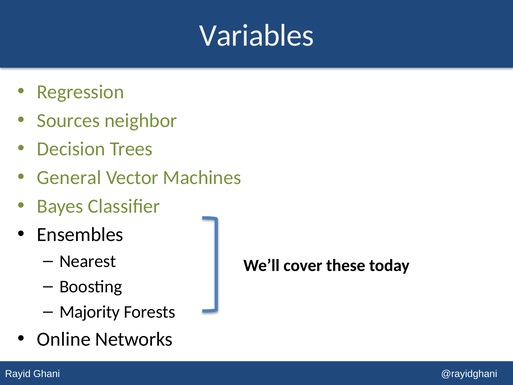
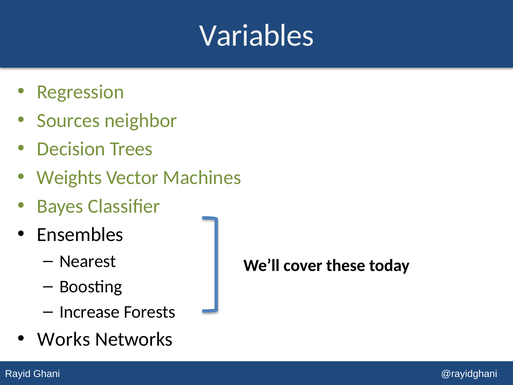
General: General -> Weights (69, 177)
Majority: Majority -> Increase (90, 312)
Online: Online -> Works (64, 339)
